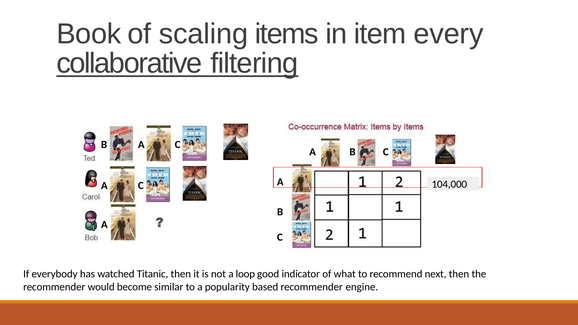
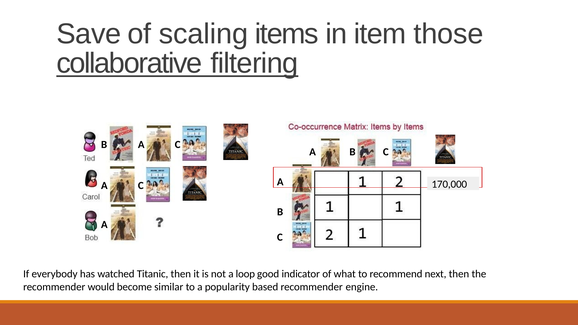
Book: Book -> Save (89, 34)
every: every -> those (449, 34)
104,000: 104,000 -> 170,000 (449, 184)
